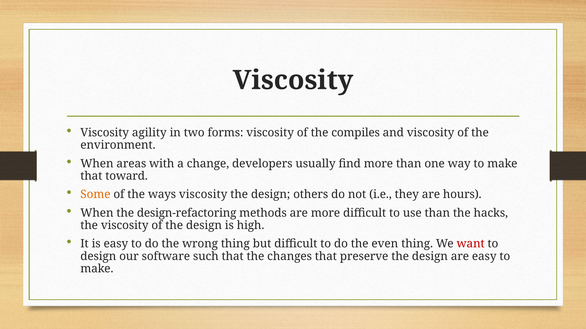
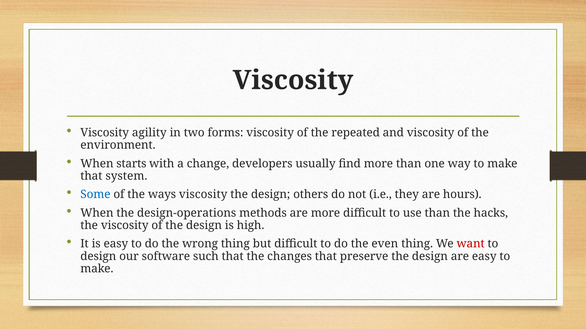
compiles: compiles -> repeated (356, 133)
areas: areas -> starts (131, 164)
toward: toward -> system (126, 176)
Some colour: orange -> blue (95, 195)
design-refactoring: design-refactoring -> design-operations (187, 213)
